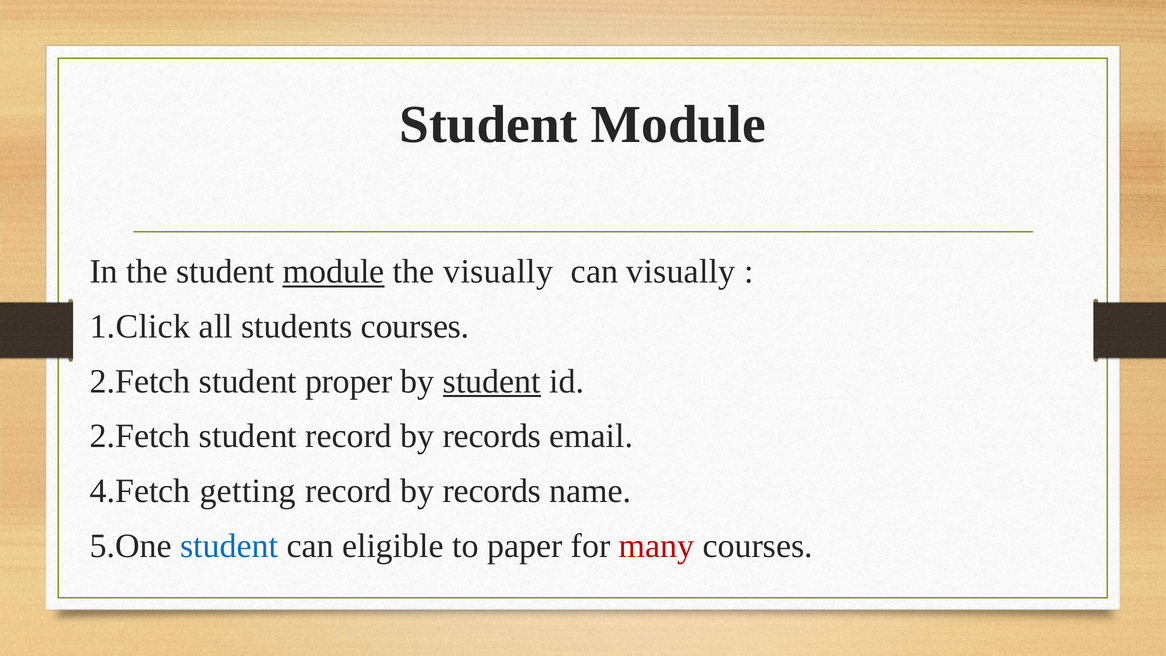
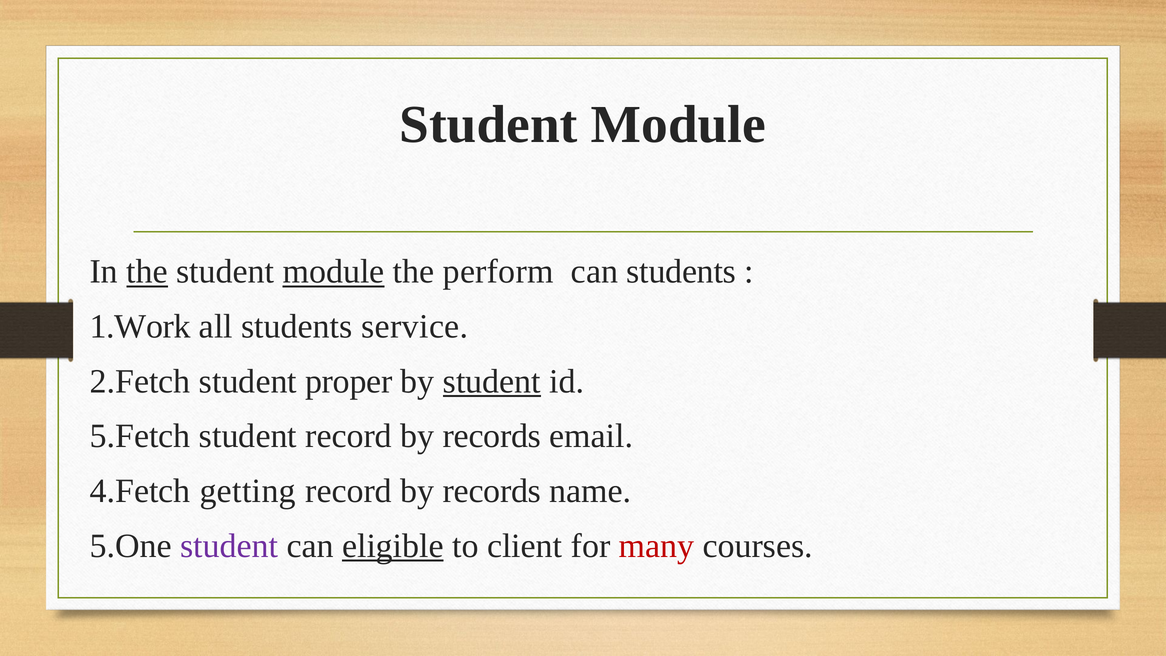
the underline: none -> present (147, 272)
the visually: visually -> perform (498, 272)
can visually: visually -> students (681, 272)
1.Click: 1.Click -> 1.Work (140, 326)
students courses: courses -> service (415, 326)
2.Fetch: 2.Fetch -> 5.Fetch (140, 436)
student colour: blue -> purple (229, 546)
eligible underline: none -> present (393, 546)
paper: paper -> client (525, 546)
